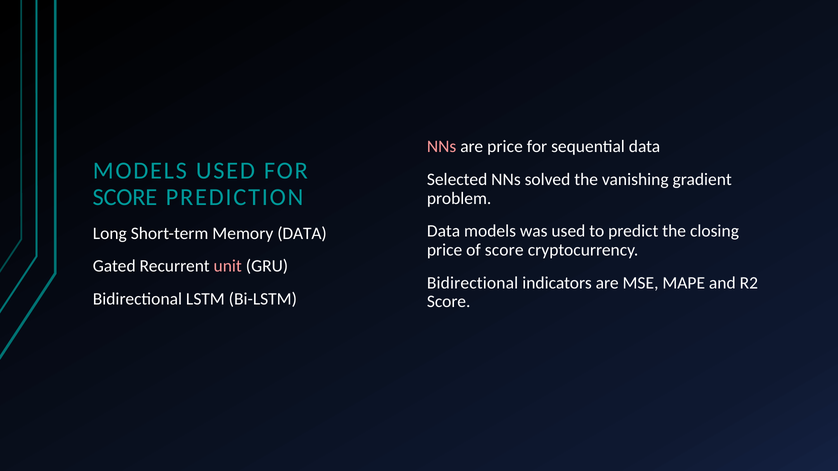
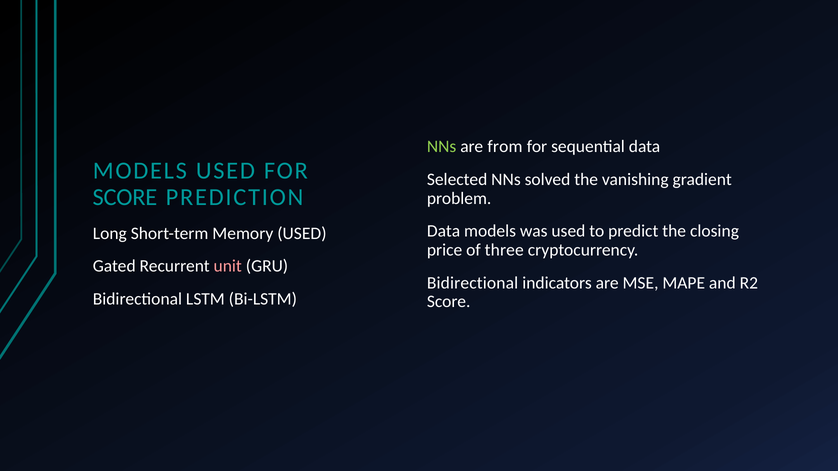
NNs colour: pink -> light green (442, 147)
are price: price -> from (505, 147)
Memory DATA: DATA -> USED (302, 234)
of score: score -> three (504, 250)
